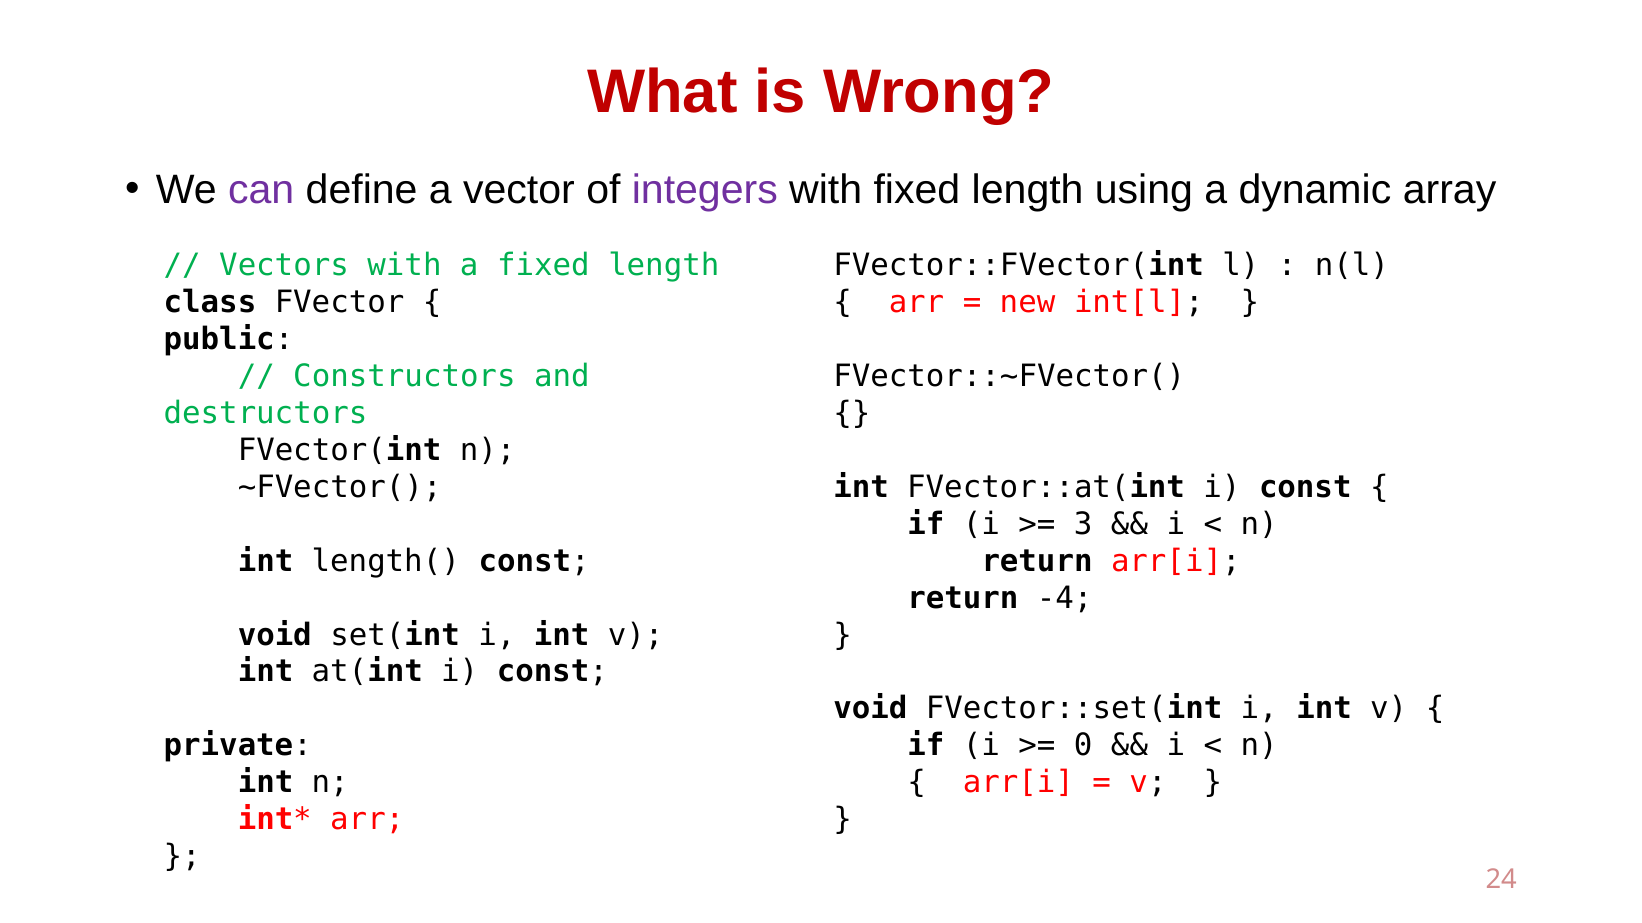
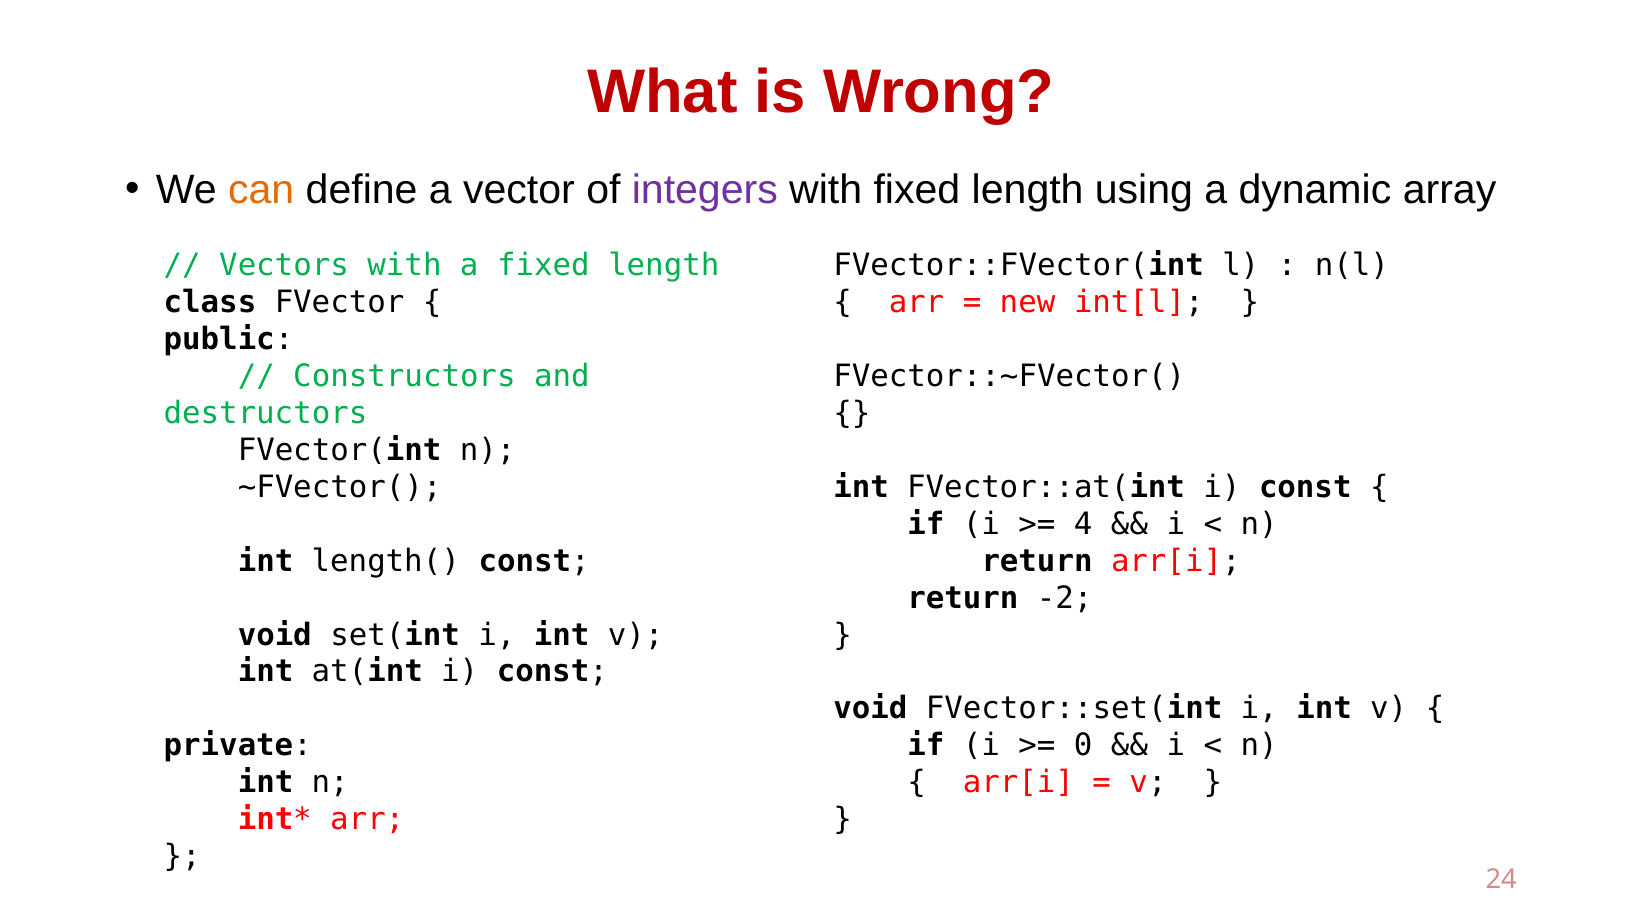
can colour: purple -> orange (261, 190)
3: 3 -> 4 (1083, 524)
-4: -4 -> -2 (1065, 598)
